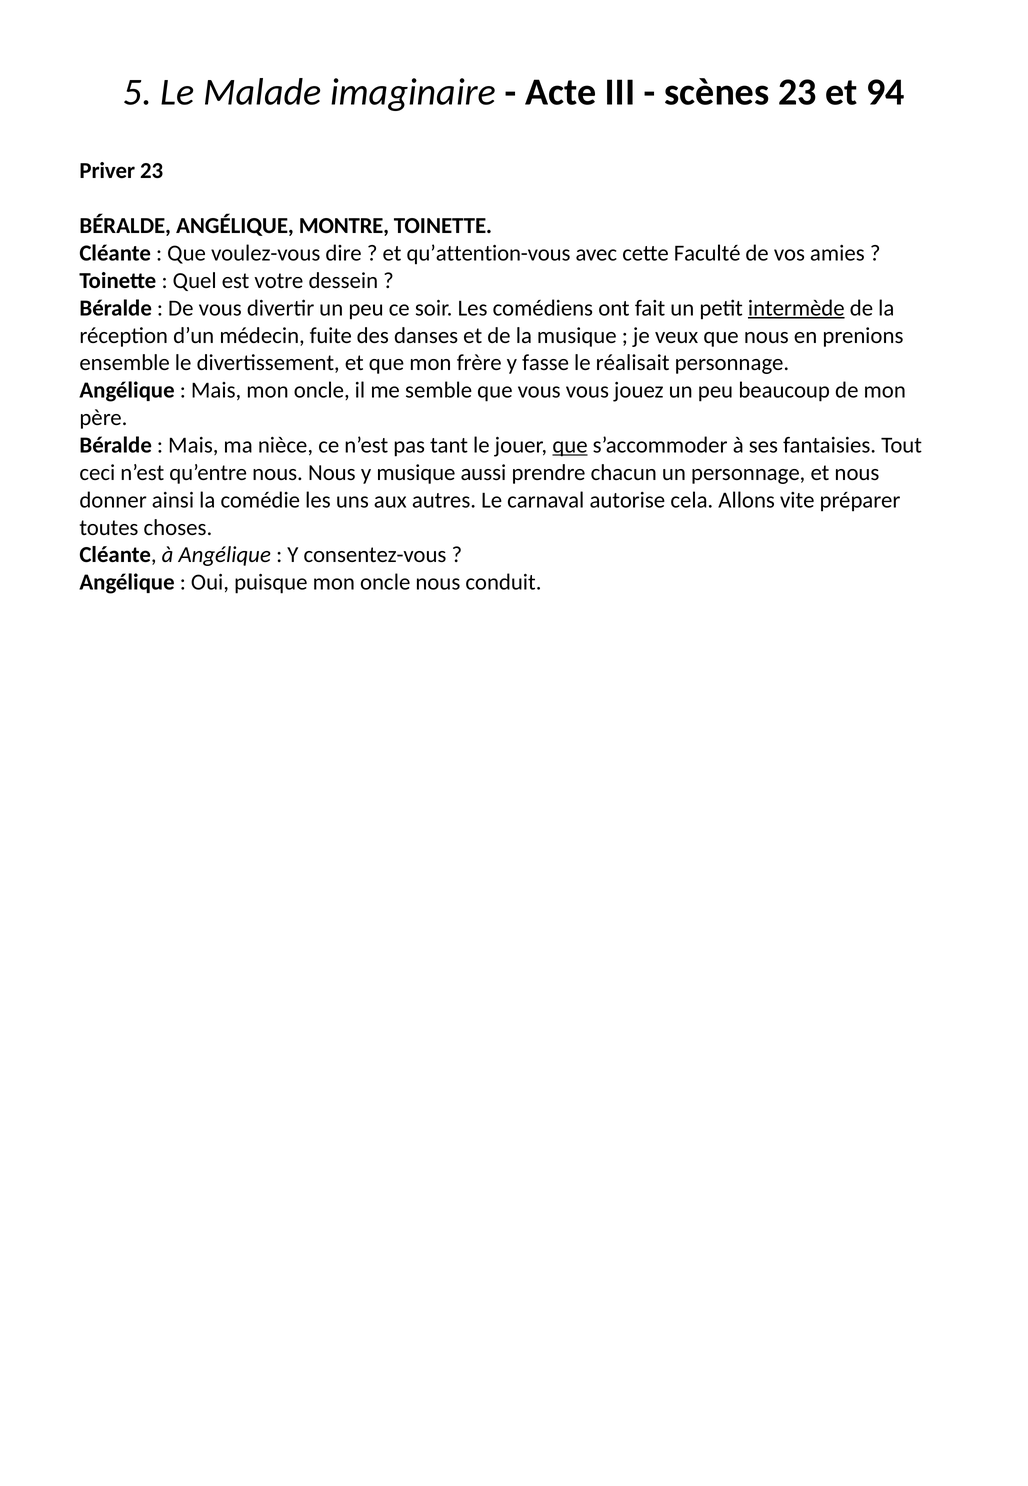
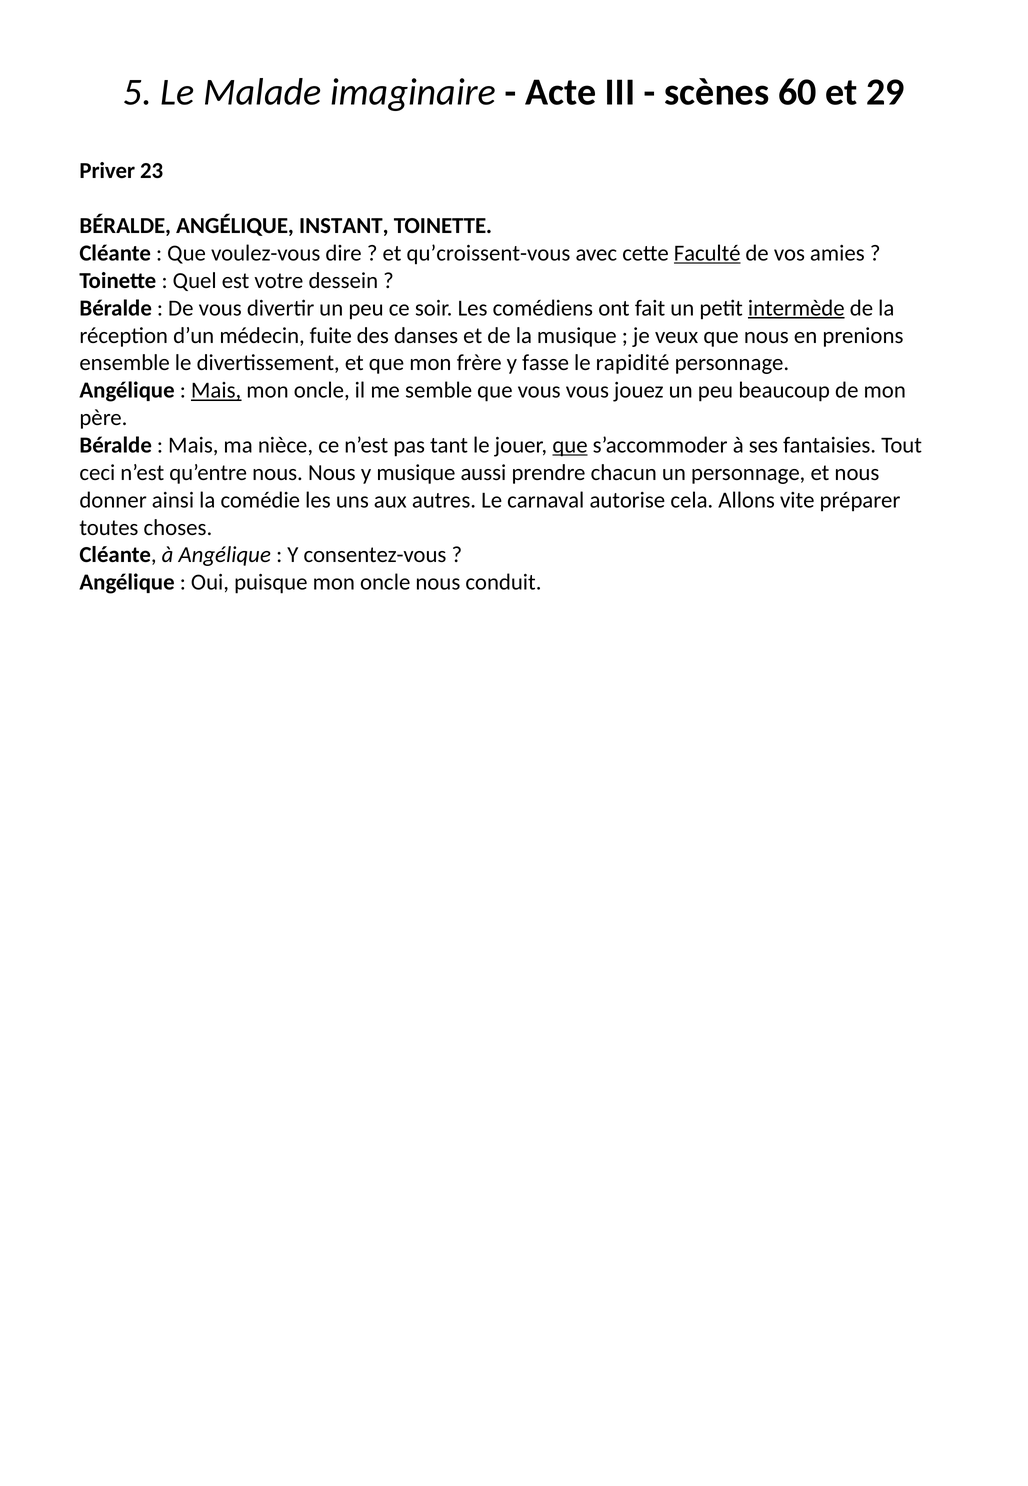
scènes 23: 23 -> 60 (797, 92)
94: 94 -> 29 (885, 92)
MONTRE: MONTRE -> INSTANT (344, 226)
qu’attention-vous: qu’attention-vous -> qu’croissent-vous (488, 253)
Faculté underline: none -> present (707, 253)
réalisait: réalisait -> rapidité (633, 363)
Mais underline: none -> present (216, 390)
